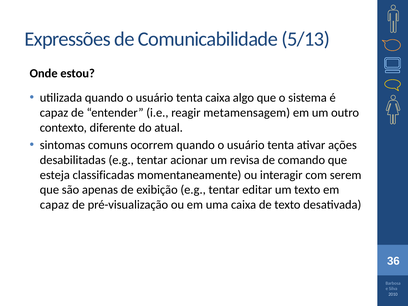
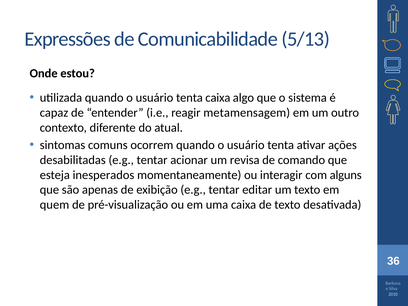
classificadas: classificadas -> inesperados (103, 175)
serem: serem -> alguns (346, 175)
capaz: capaz -> quem (55, 205)
